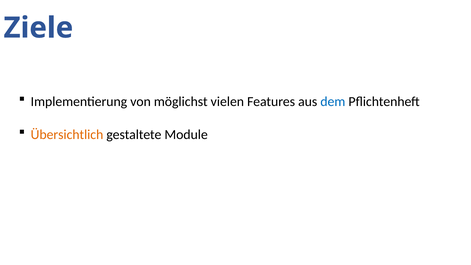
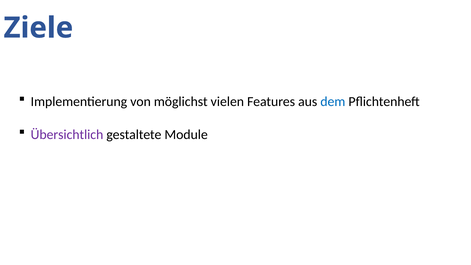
Übersichtlich colour: orange -> purple (67, 135)
